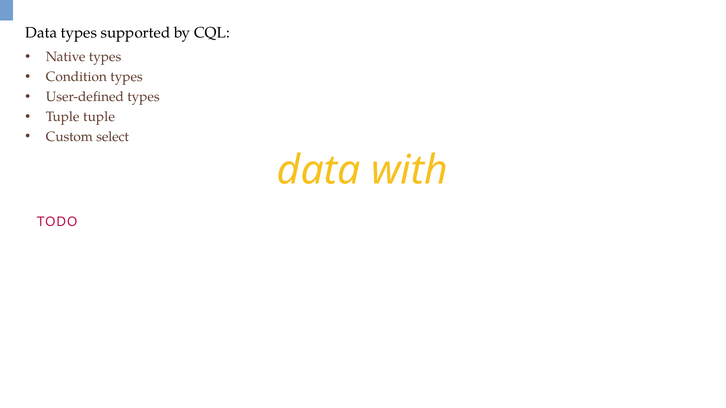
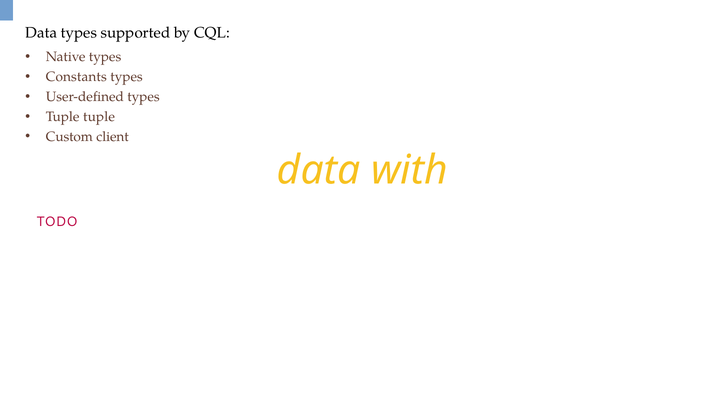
Condition: Condition -> Constants (76, 77)
select: select -> client (113, 137)
